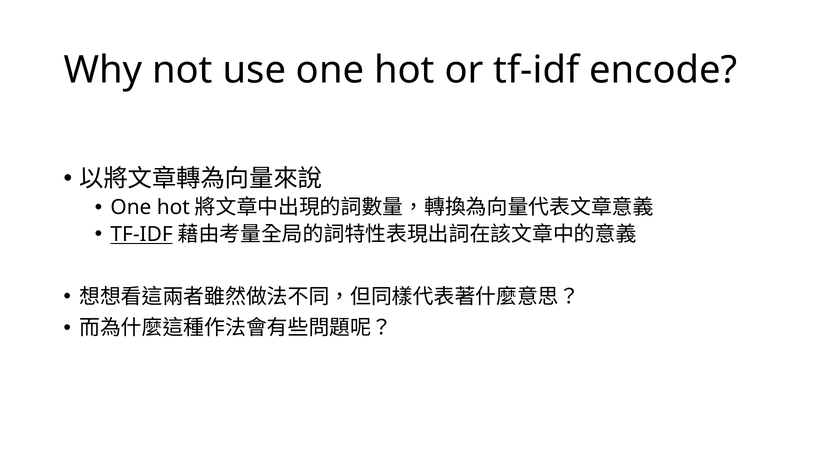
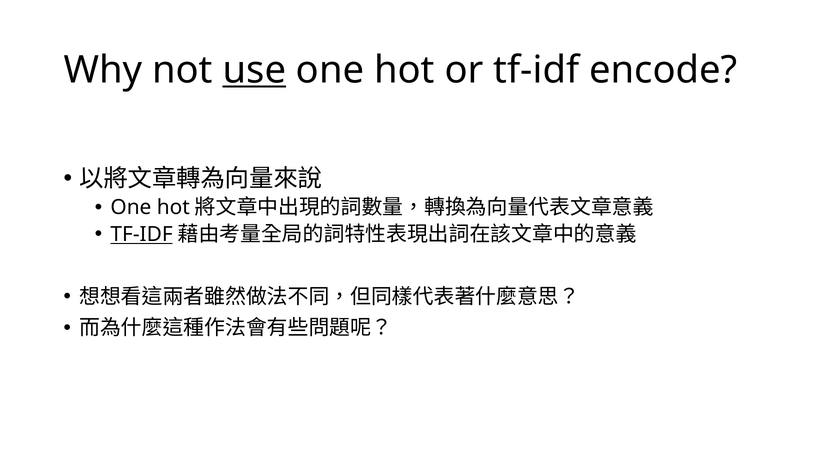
use underline: none -> present (254, 70)
